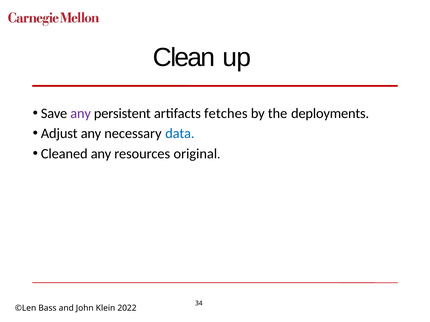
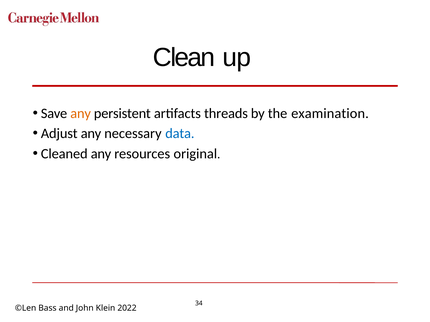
any colour: purple -> orange (81, 114)
fetches: fetches -> threads (226, 114)
deployments: deployments -> examination (330, 114)
